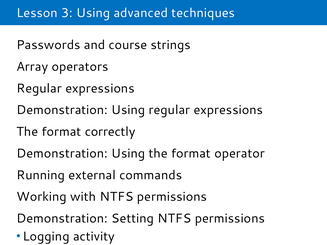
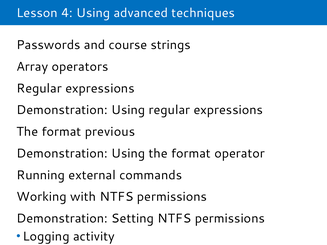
3: 3 -> 4 (67, 13)
correctly: correctly -> previous (110, 132)
